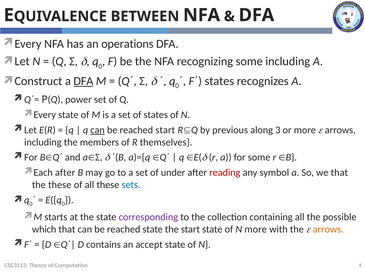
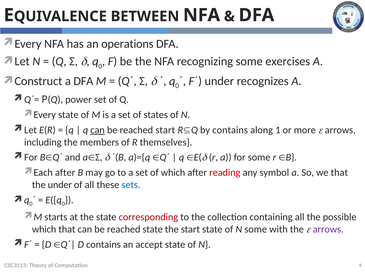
some including: including -> exercises (288, 61)
DFA underline: present -> none (83, 81)
F states: states -> under (219, 81)
by previous: previous -> contains (230, 130)
3: 3 -> 1 (278, 130)
of under: under -> which (173, 172)
the these: these -> under (60, 185)
corresponding colour: purple -> red (148, 217)
N more: more -> some (256, 229)
arrows colour: orange -> purple (328, 229)
